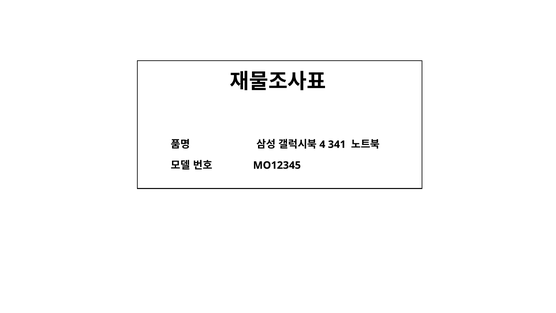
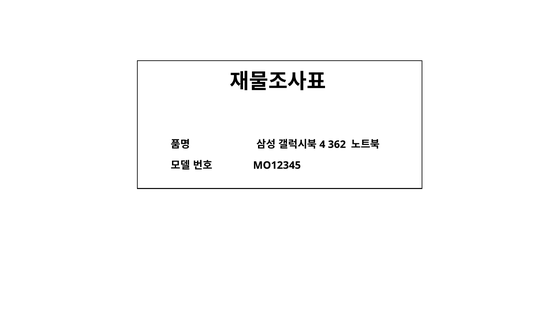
341: 341 -> 362 (337, 144)
